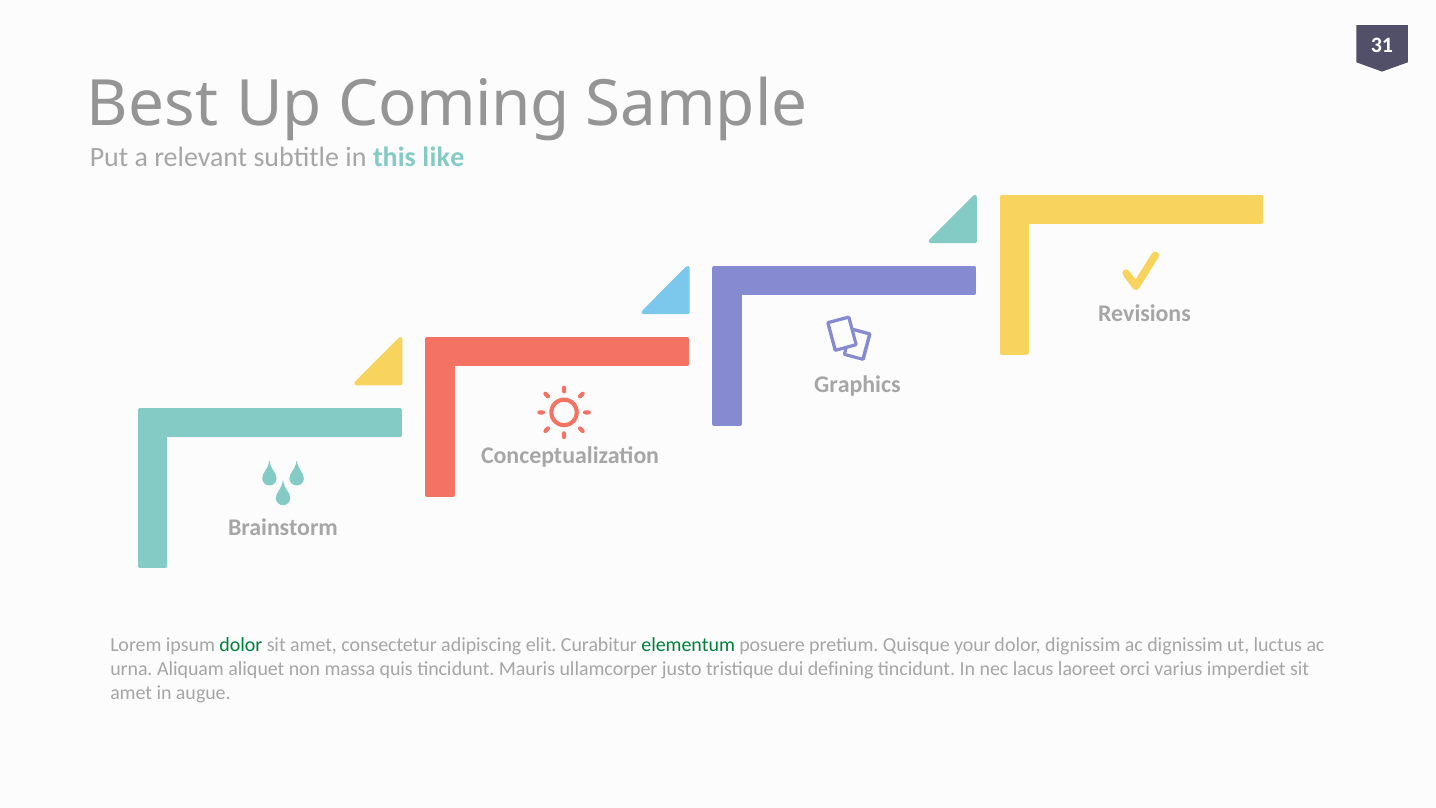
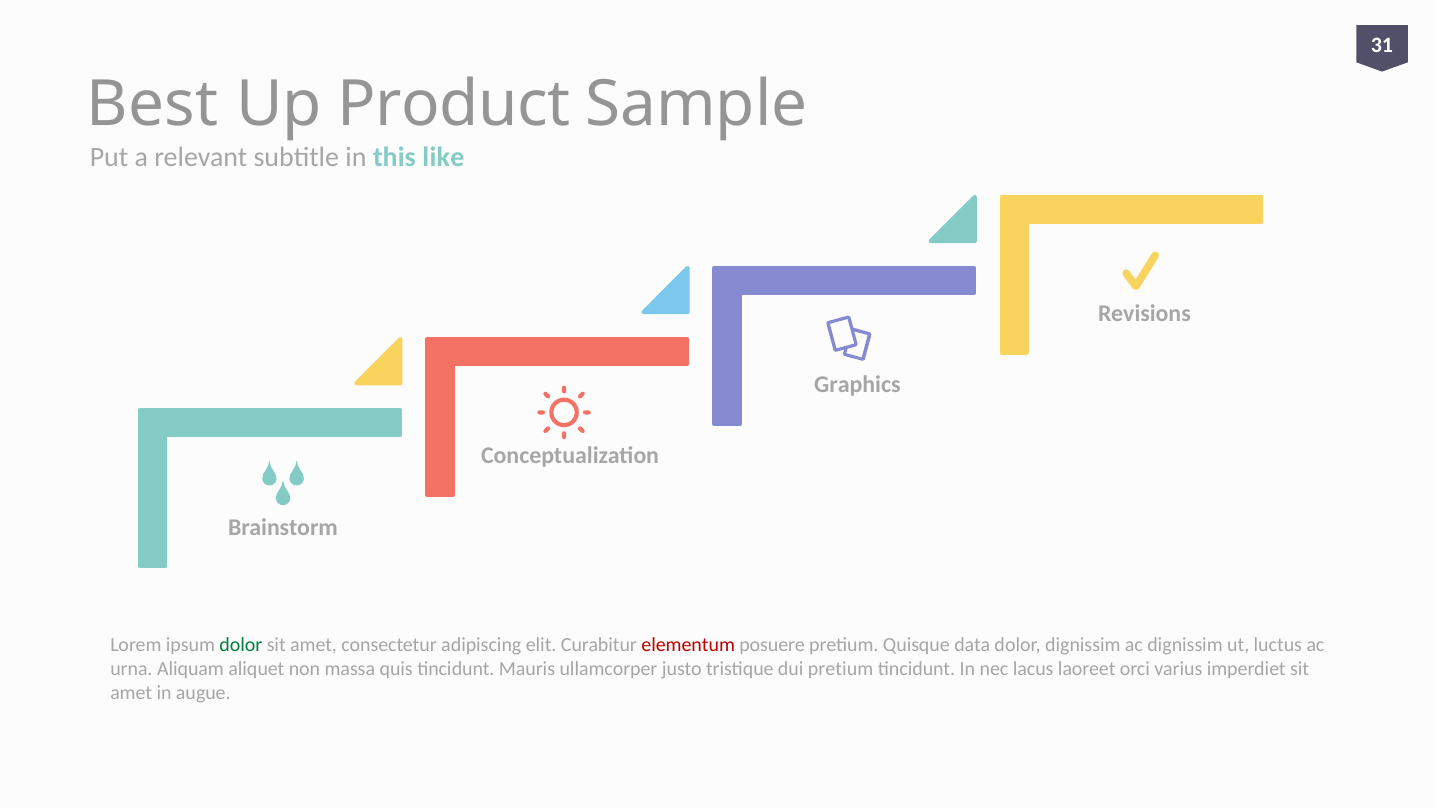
Coming: Coming -> Product (454, 104)
elementum colour: green -> red (688, 645)
your: your -> data (972, 645)
dui defining: defining -> pretium (841, 669)
